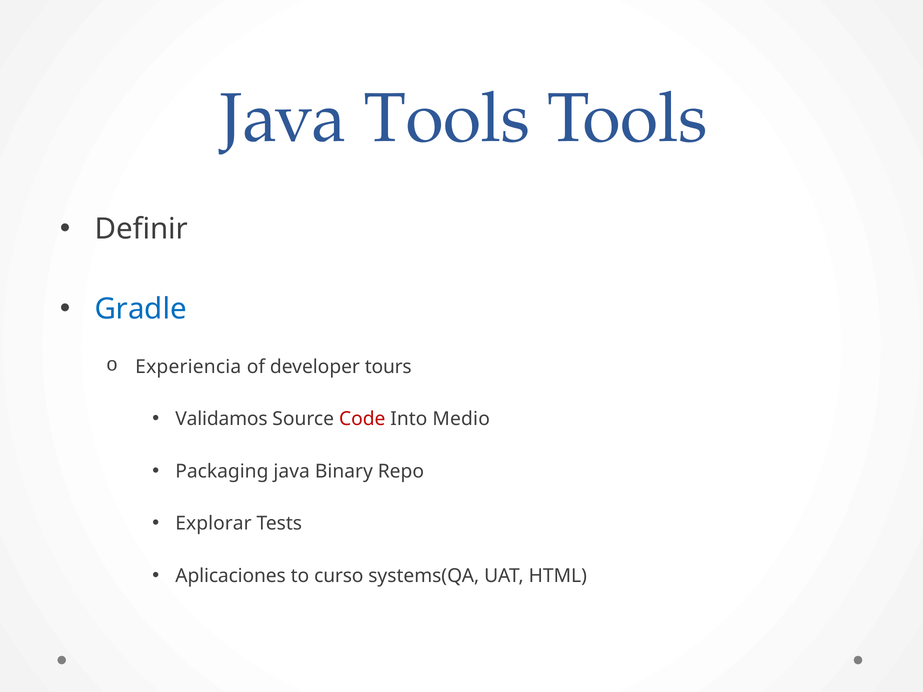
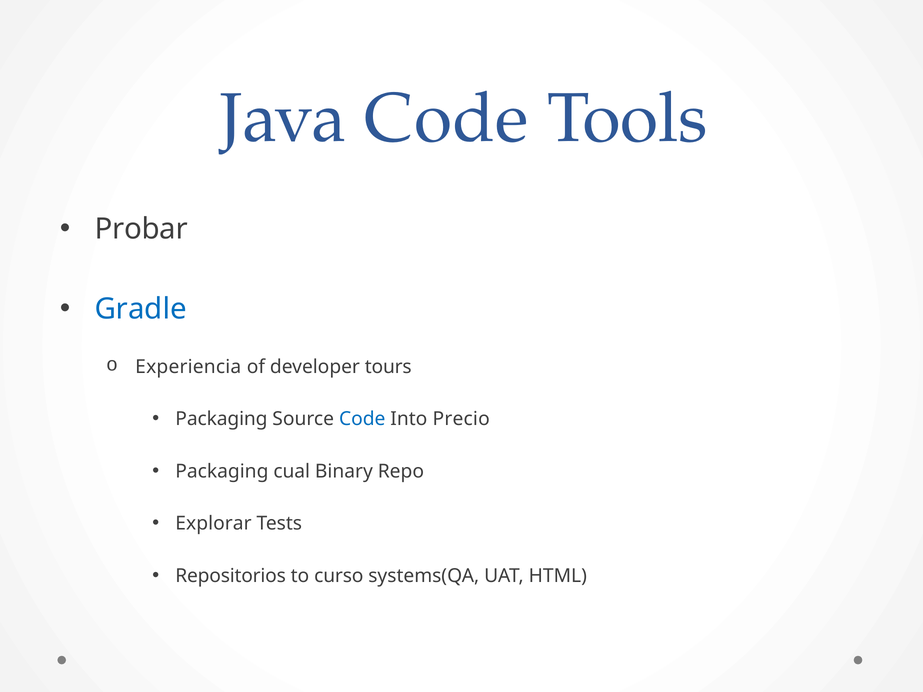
Java Tools: Tools -> Code (446, 119)
Definir: Definir -> Probar (141, 229)
Validamos: Validamos -> Packaging (221, 419)
Code colour: red -> blue (362, 419)
Medio: Medio -> Precio (461, 419)
Packaging java: java -> cual (292, 471)
Aplicaciones: Aplicaciones -> Repositorios (231, 576)
